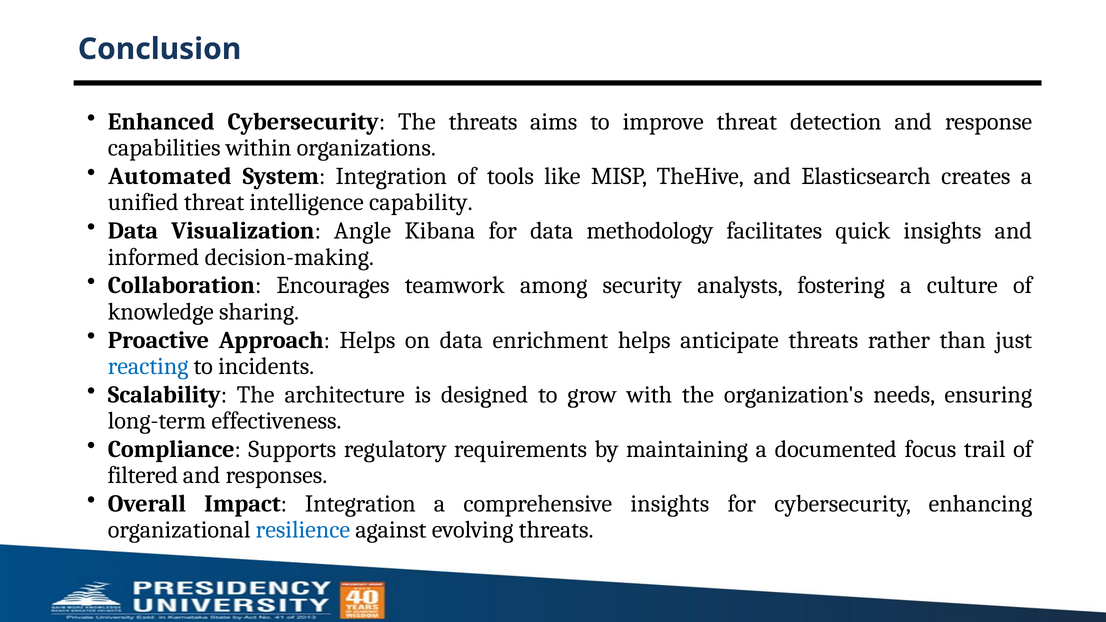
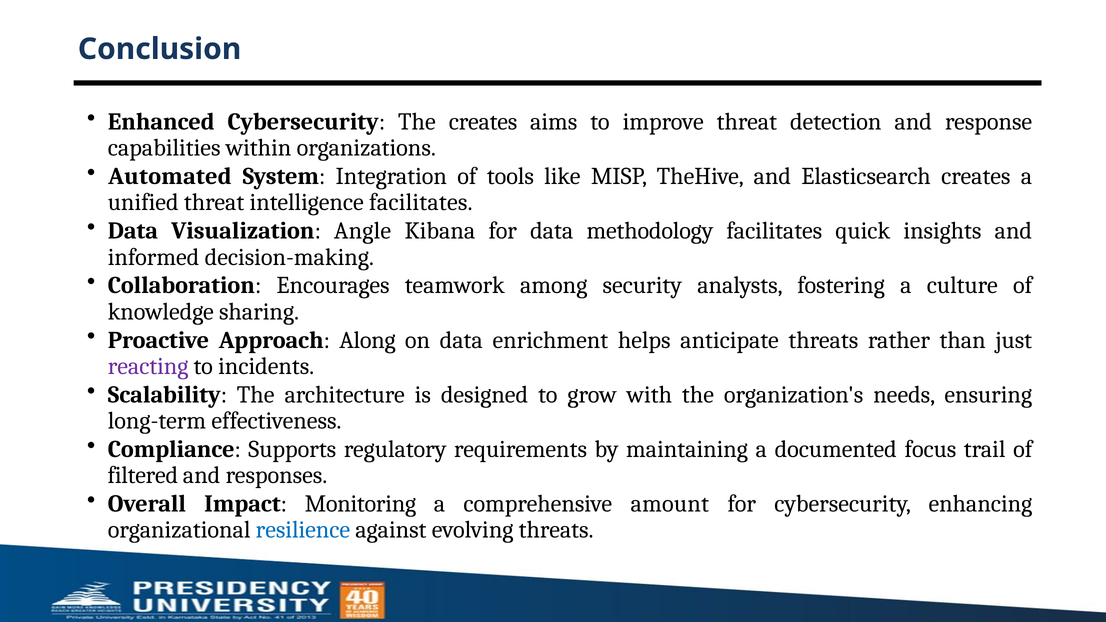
The threats: threats -> creates (483, 122)
intelligence capability: capability -> facilitates (421, 203)
Approach Helps: Helps -> Along (367, 340)
reacting colour: blue -> purple (148, 366)
Impact Integration: Integration -> Monitoring (360, 504)
comprehensive insights: insights -> amount (670, 504)
